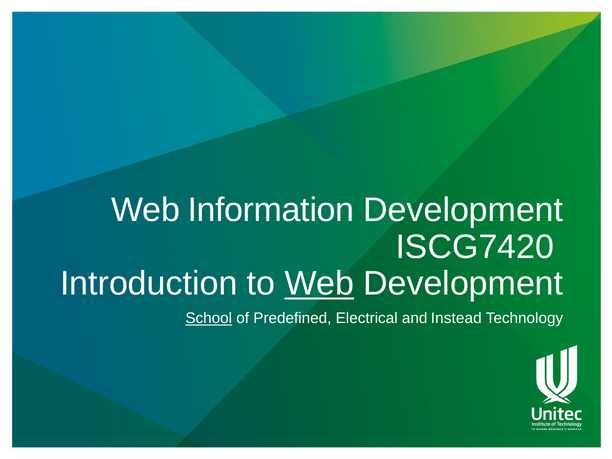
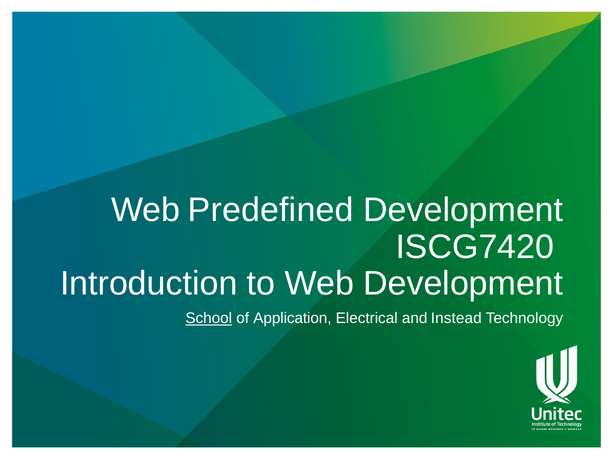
Information: Information -> Predefined (271, 210)
Web underline: present -> none (319, 284)
Predefined: Predefined -> Application (292, 318)
